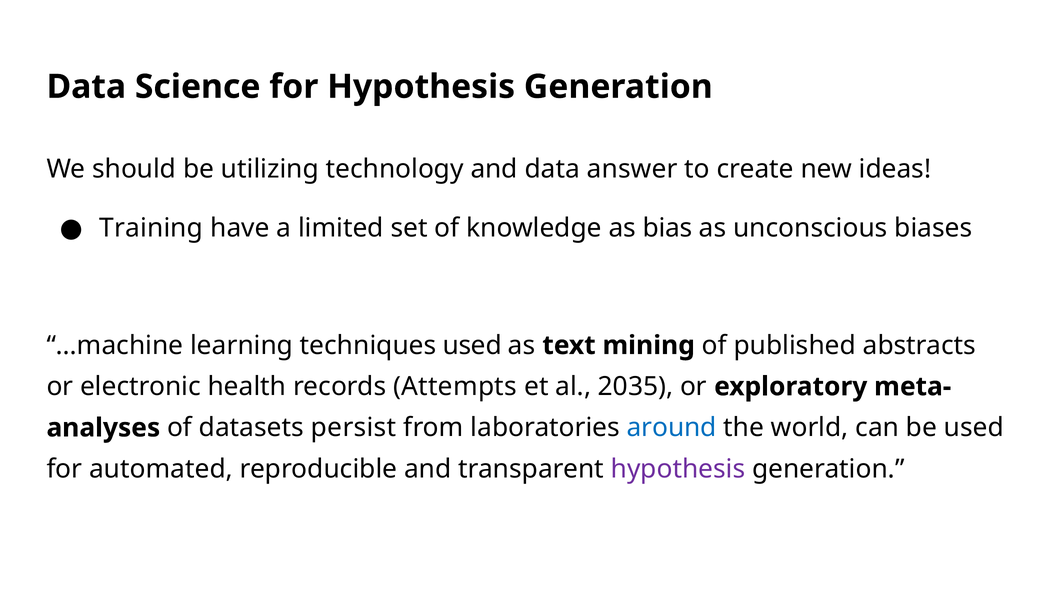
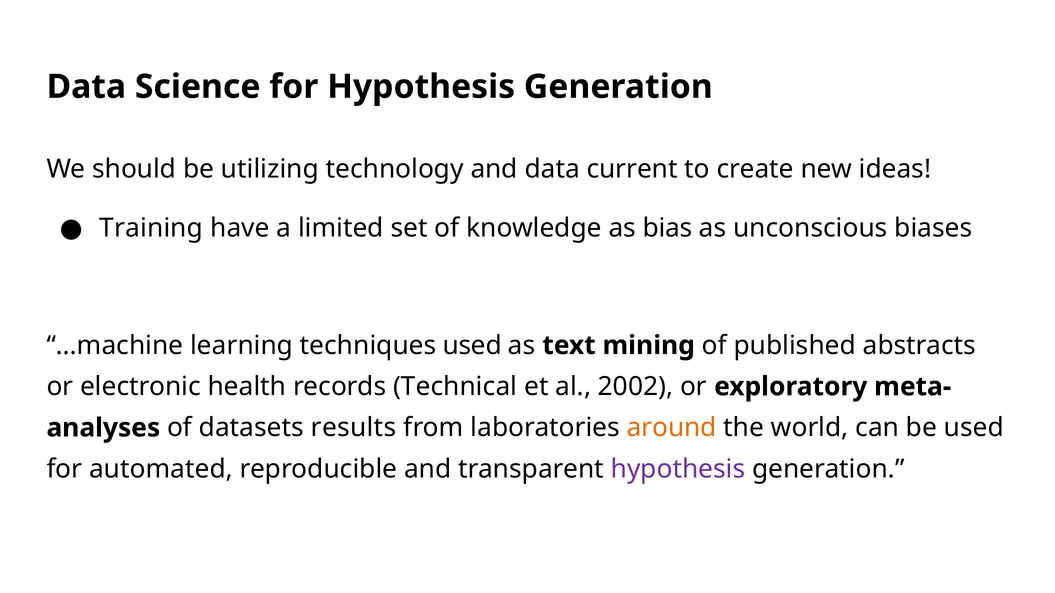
answer: answer -> current (632, 169)
Attempts: Attempts -> Technical (455, 387)
2035: 2035 -> 2002 (636, 387)
persist: persist -> results (354, 428)
around colour: blue -> orange (672, 428)
